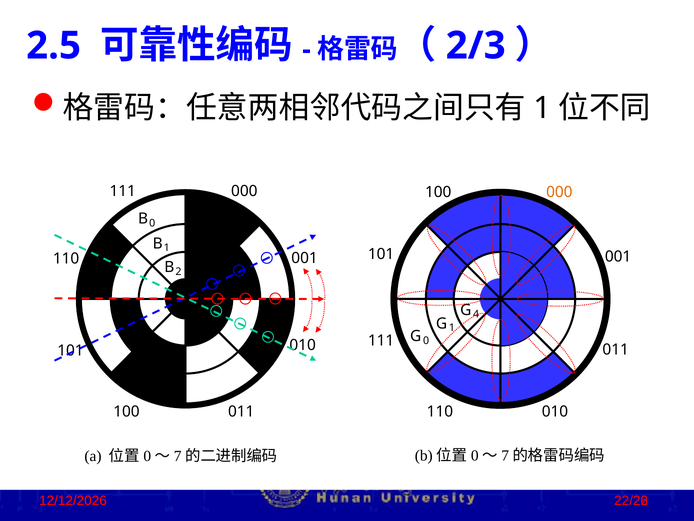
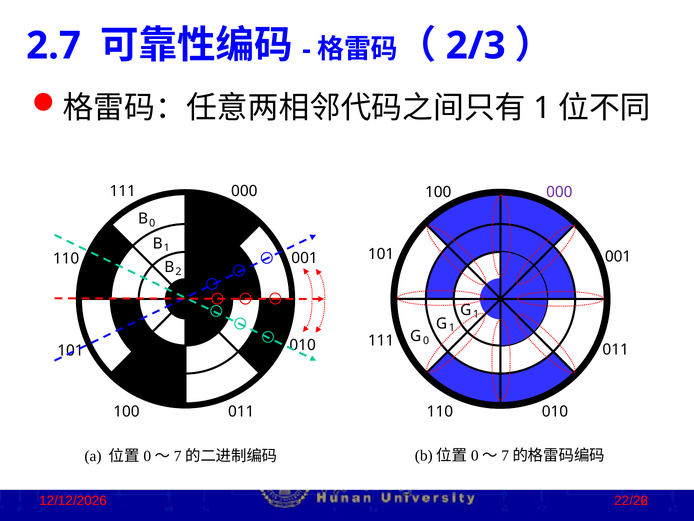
2.5: 2.5 -> 2.7 (54, 46)
000 colour: orange -> purple (559, 192)
4: 4 -> 1 (476, 314)
